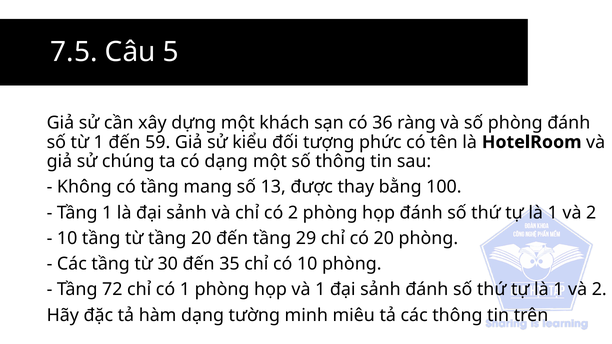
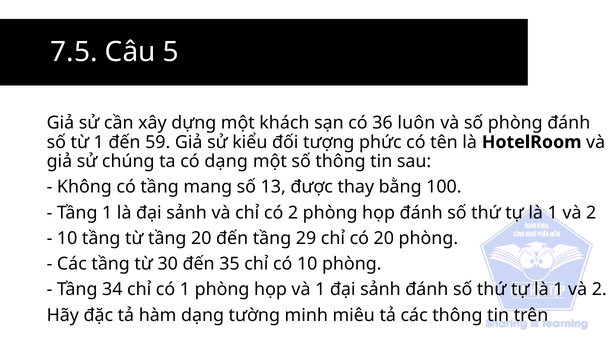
ràng: ràng -> luôn (416, 123)
72: 72 -> 34 (112, 290)
